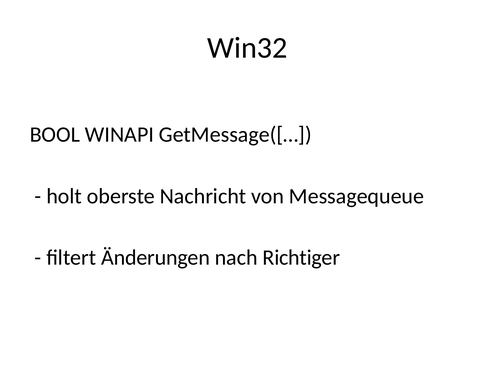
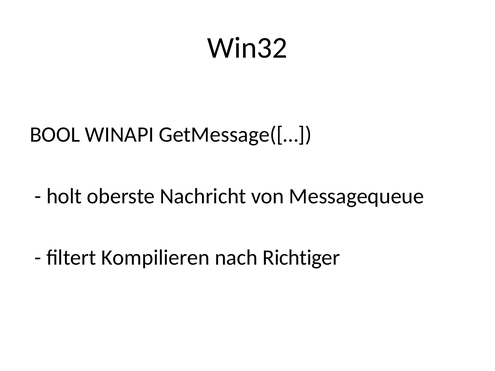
Änderungen: Änderungen -> Kompilieren (155, 258)
